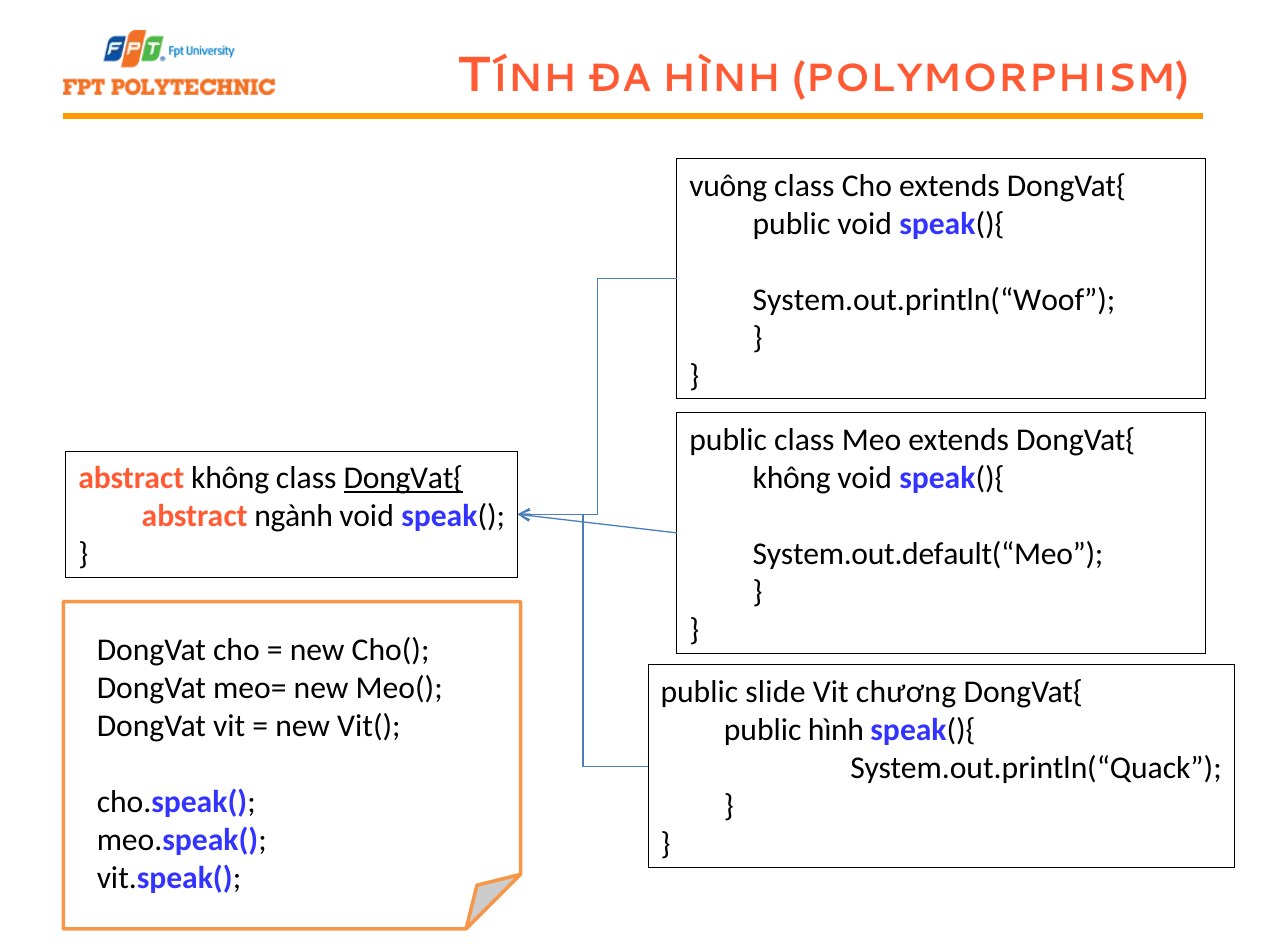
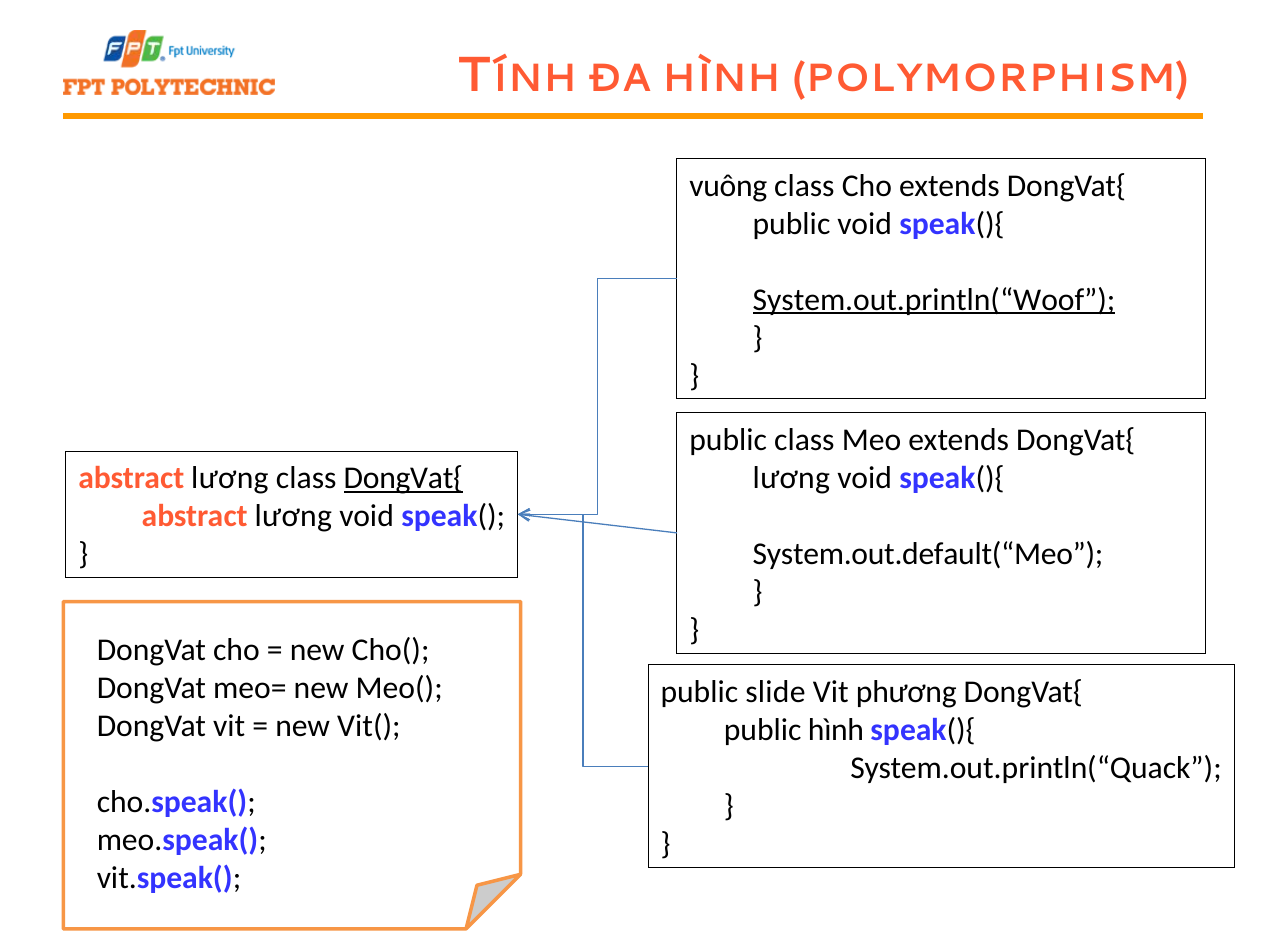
System.out.println(“Woof underline: none -> present (934, 300)
không: không -> lương (791, 478)
không: không -> lương (230, 478)
ngành: ngành -> lương (293, 516)
chương: chương -> phương (906, 692)
